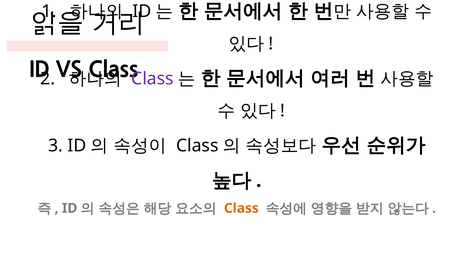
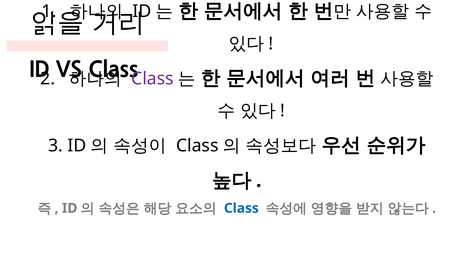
Class colour: orange -> blue (241, 208)
